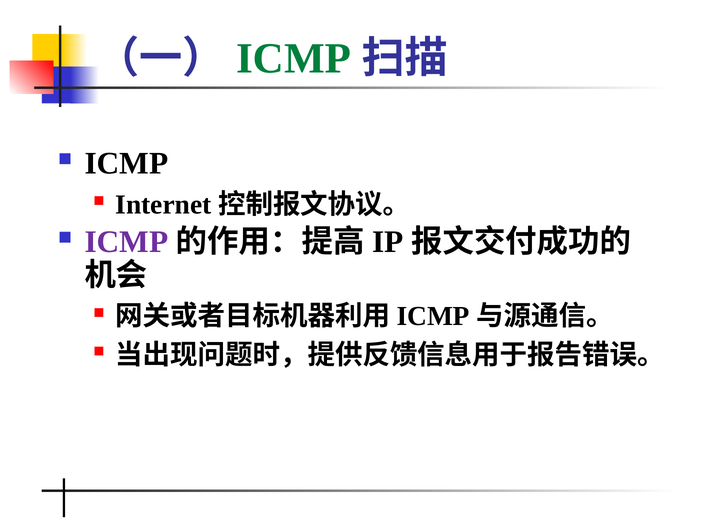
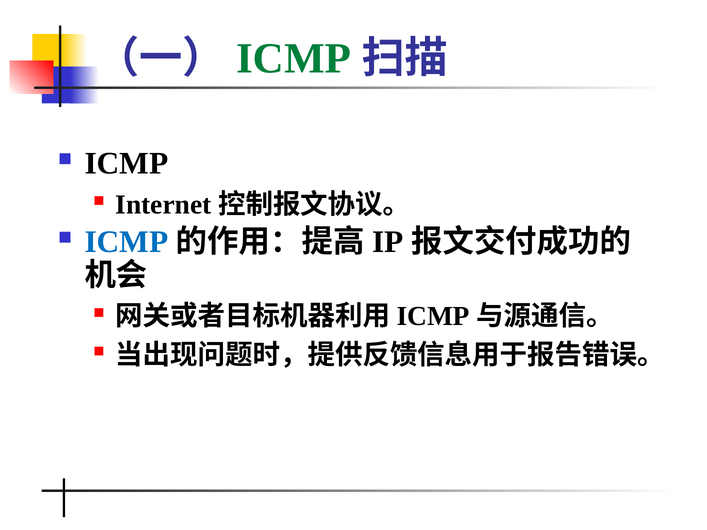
ICMP colour: purple -> blue (126, 242)
